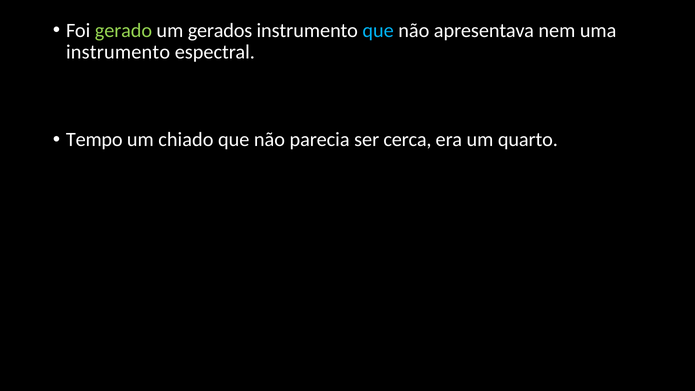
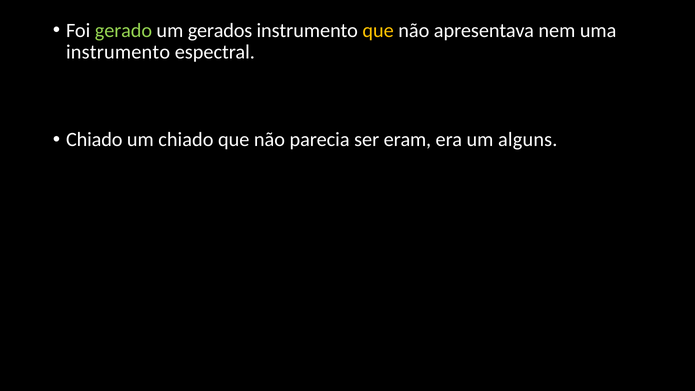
que colour: light blue -> yellow (378, 30)
Tempo: Tempo -> Chiado (94, 140)
cerca: cerca -> eram (407, 140)
quarto: quarto -> alguns (528, 140)
